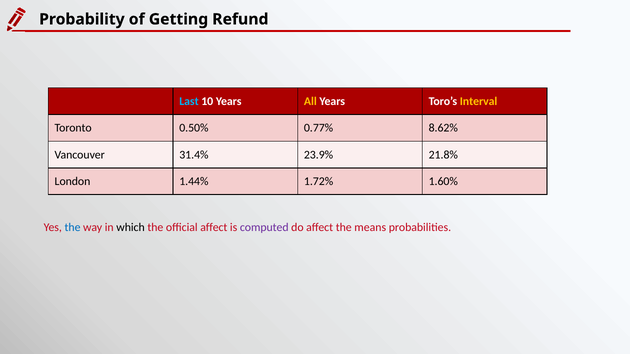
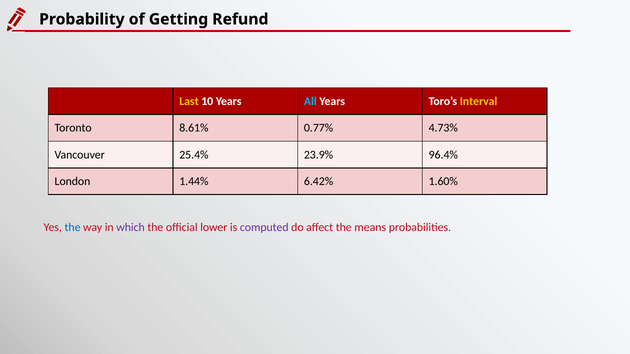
Last colour: light blue -> yellow (189, 101)
All colour: yellow -> light blue (310, 101)
0.50%: 0.50% -> 8.61% (194, 128)
8.62%: 8.62% -> 4.73% (443, 128)
31.4%: 31.4% -> 25.4% (194, 155)
21.8%: 21.8% -> 96.4% (443, 155)
1.72%: 1.72% -> 6.42% (319, 182)
which colour: black -> purple (131, 228)
official affect: affect -> lower (214, 228)
